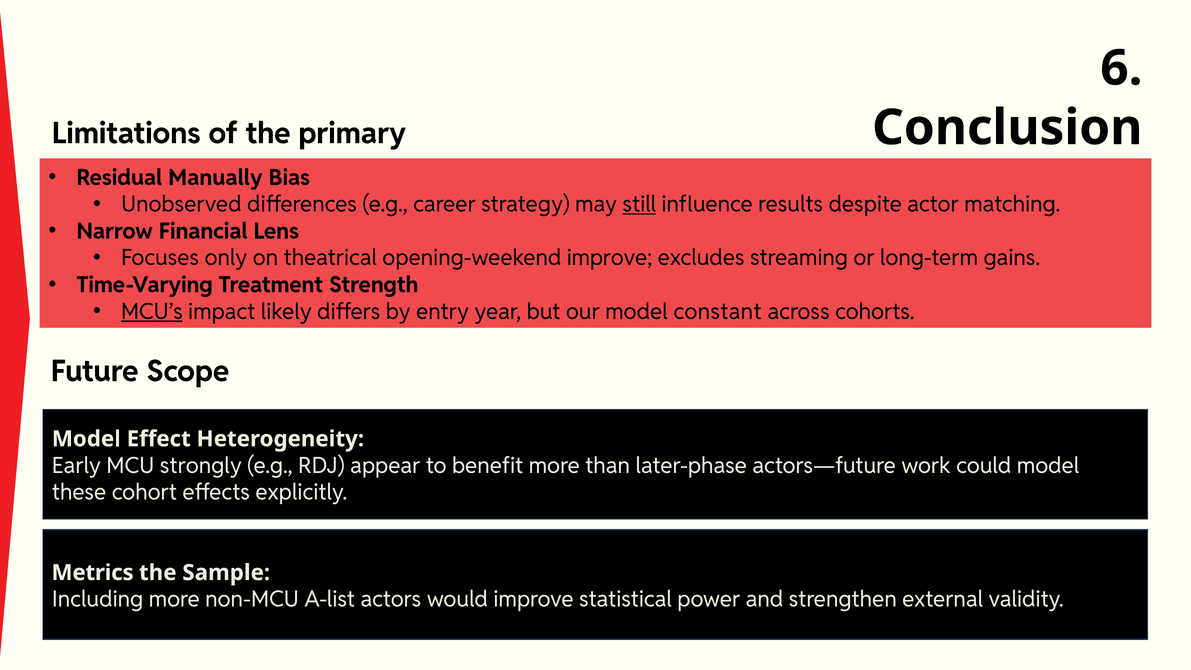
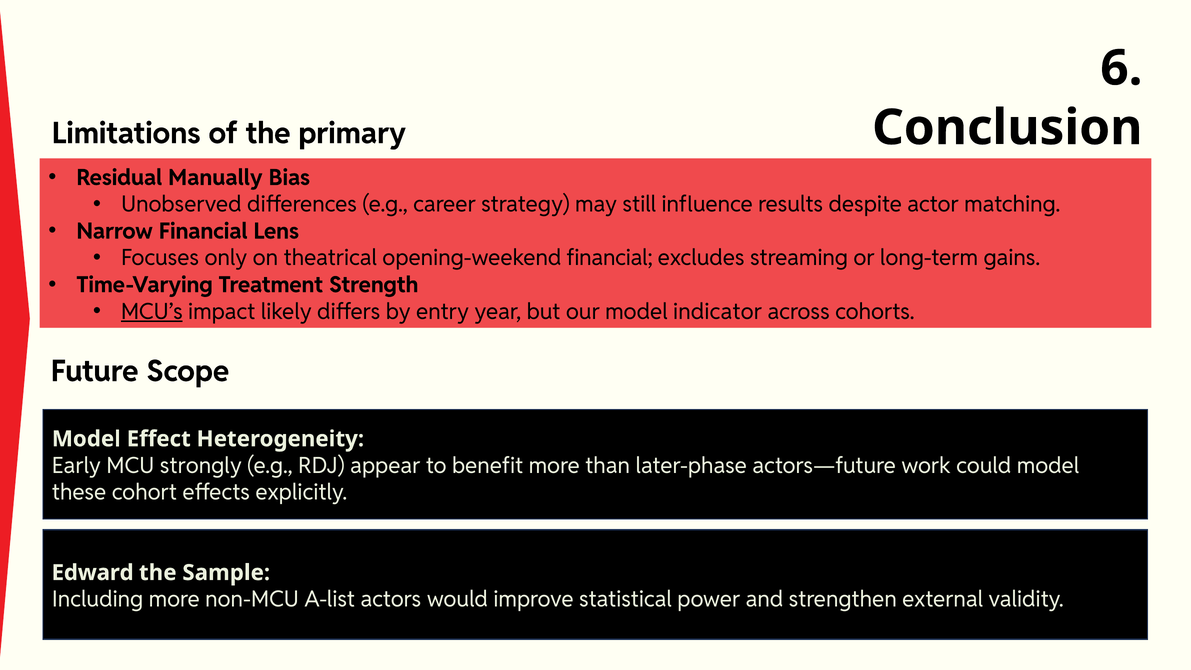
still underline: present -> none (639, 204)
opening-weekend improve: improve -> financial (610, 258)
constant: constant -> indicator (718, 312)
Metrics: Metrics -> Edward (93, 573)
